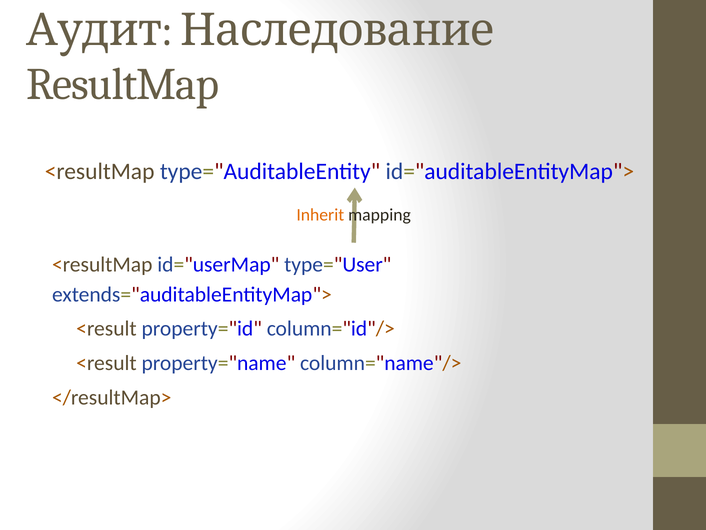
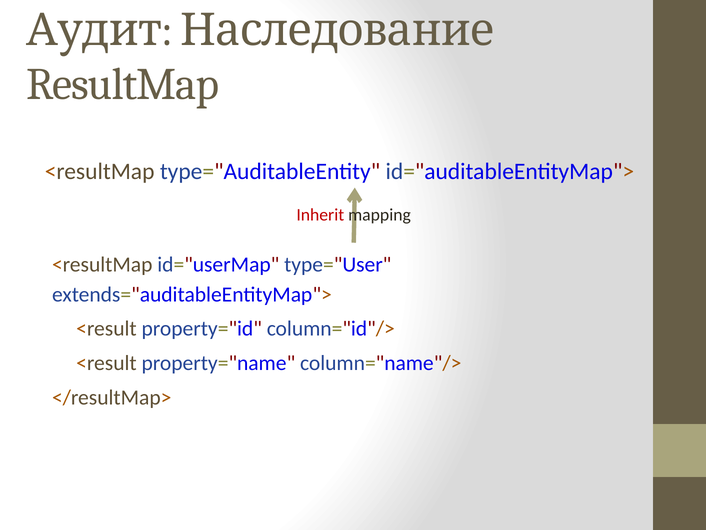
Inherit colour: orange -> red (320, 215)
